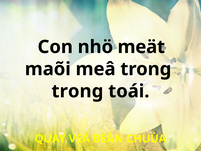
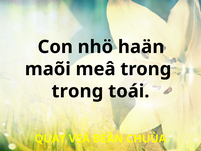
meät: meät -> haän (141, 47)
